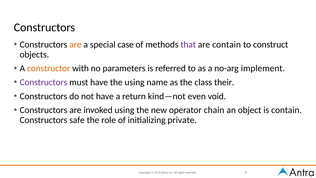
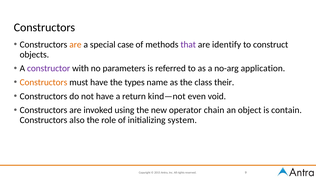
are contain: contain -> identify (227, 44)
constructor colour: orange -> purple (49, 68)
implement: implement -> application (263, 68)
Constructors colour: purple -> orange (44, 82)
the using: using -> types (135, 82)
safe: safe -> also (77, 120)
private: private -> system (182, 120)
